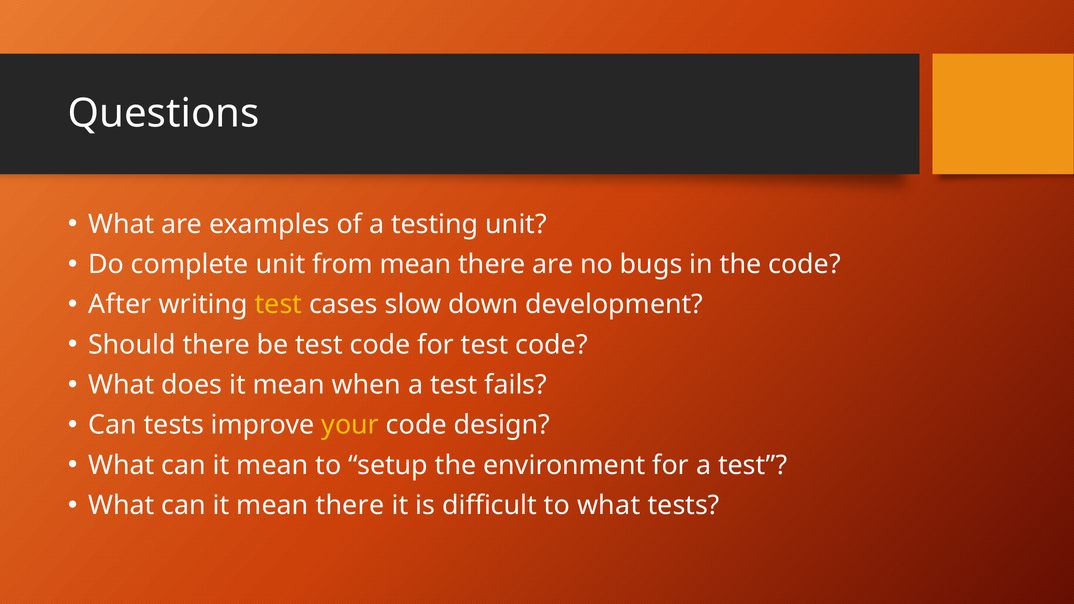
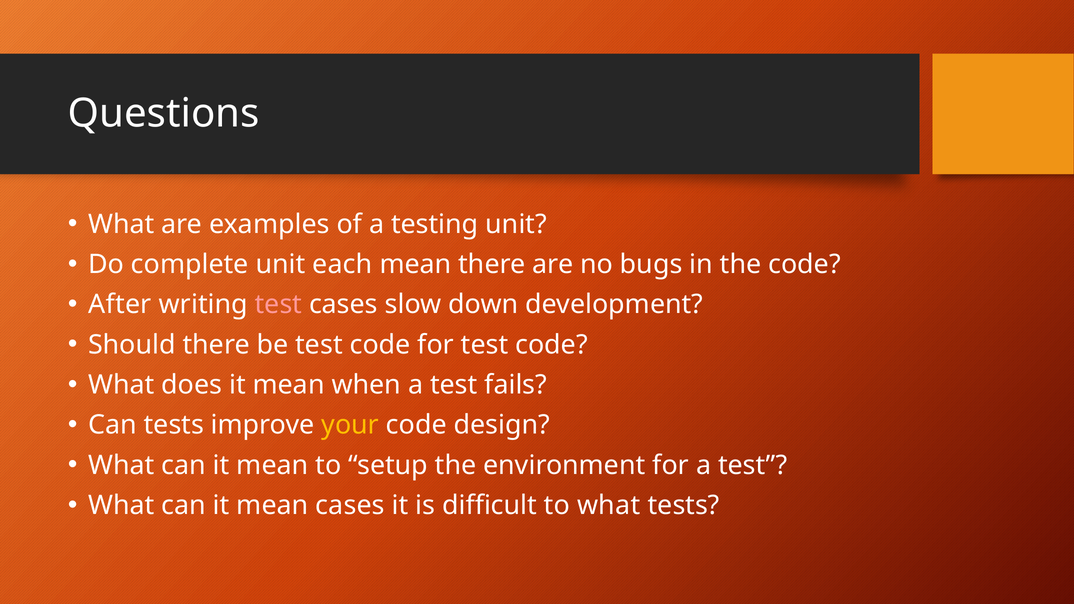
from: from -> each (342, 264)
test colour: yellow -> pink (278, 305)
it mean there: there -> cases (350, 505)
